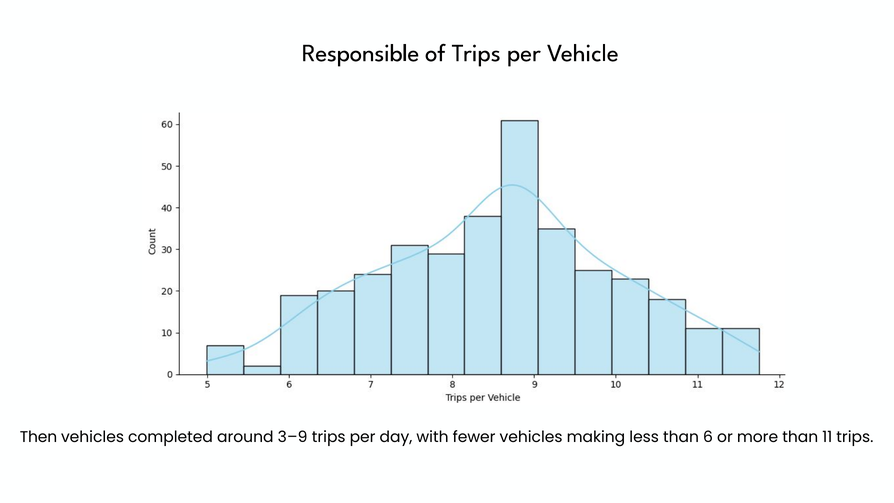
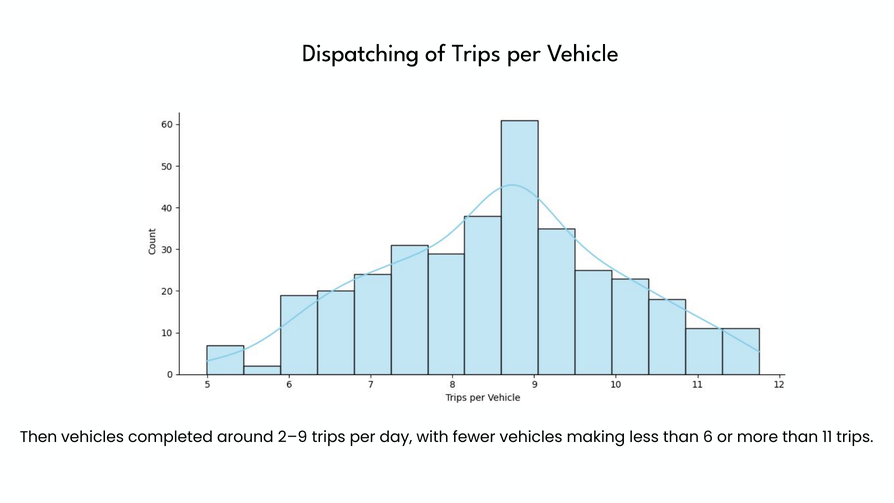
Responsible: Responsible -> Dispatching (361, 53)
3–9: 3–9 -> 2–9 (293, 437)
